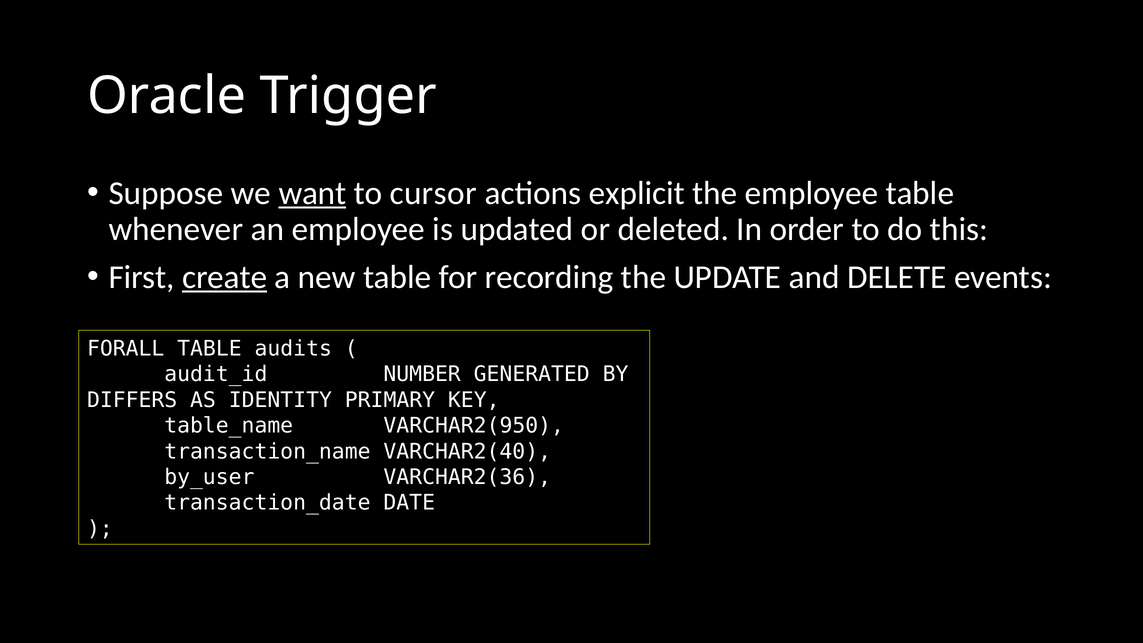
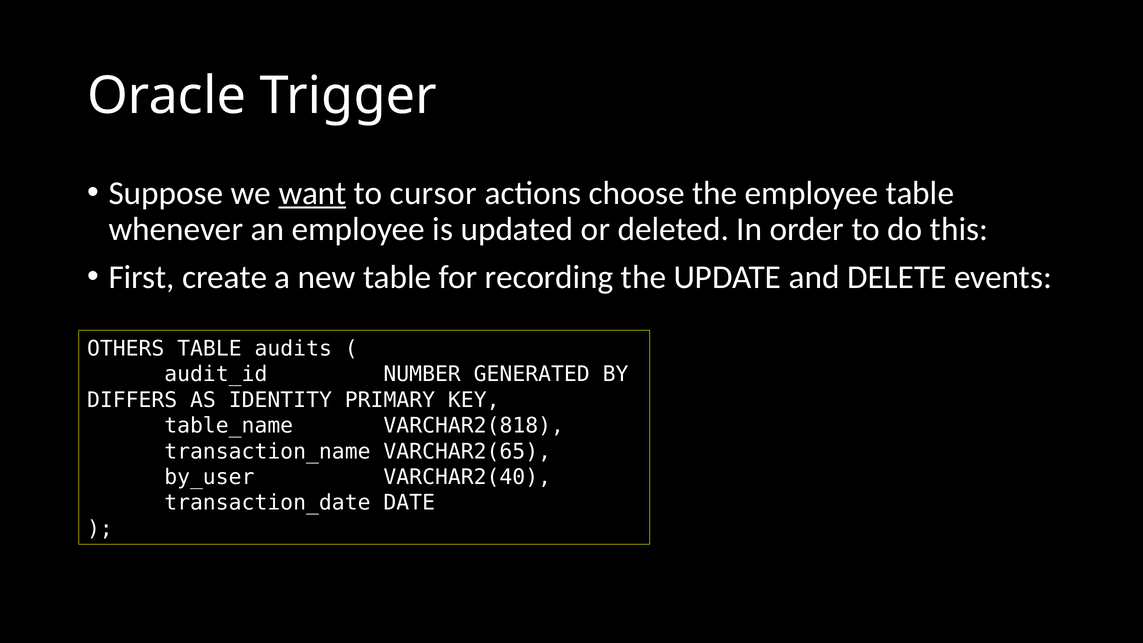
explicit: explicit -> choose (637, 193)
create underline: present -> none (225, 277)
FORALL: FORALL -> OTHERS (126, 349)
VARCHAR2(950: VARCHAR2(950 -> VARCHAR2(818 (474, 426)
VARCHAR2(40: VARCHAR2(40 -> VARCHAR2(65 (467, 451)
VARCHAR2(36: VARCHAR2(36 -> VARCHAR2(40 (467, 477)
